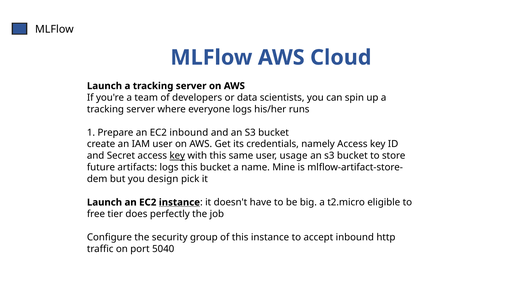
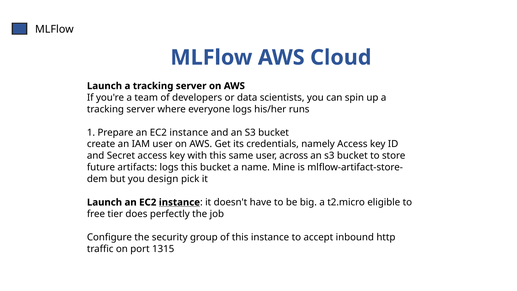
Prepare an EC2 inbound: inbound -> instance (189, 132)
key underline: present -> none (177, 156)
usage: usage -> across (294, 156)
5040: 5040 -> 1315 (163, 249)
